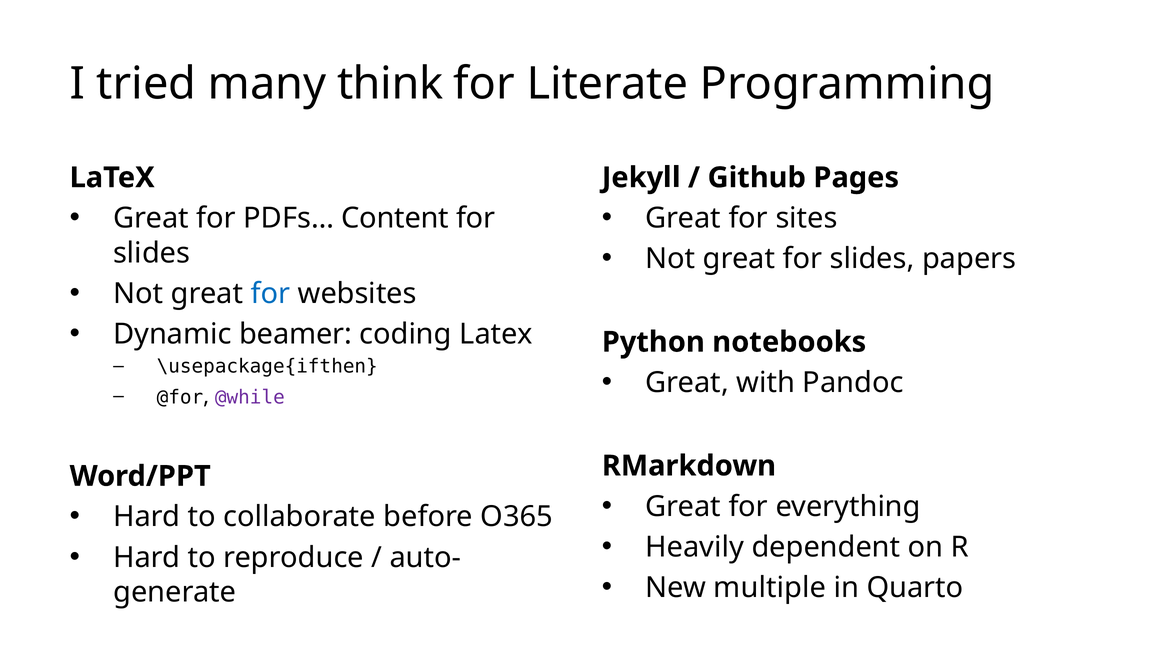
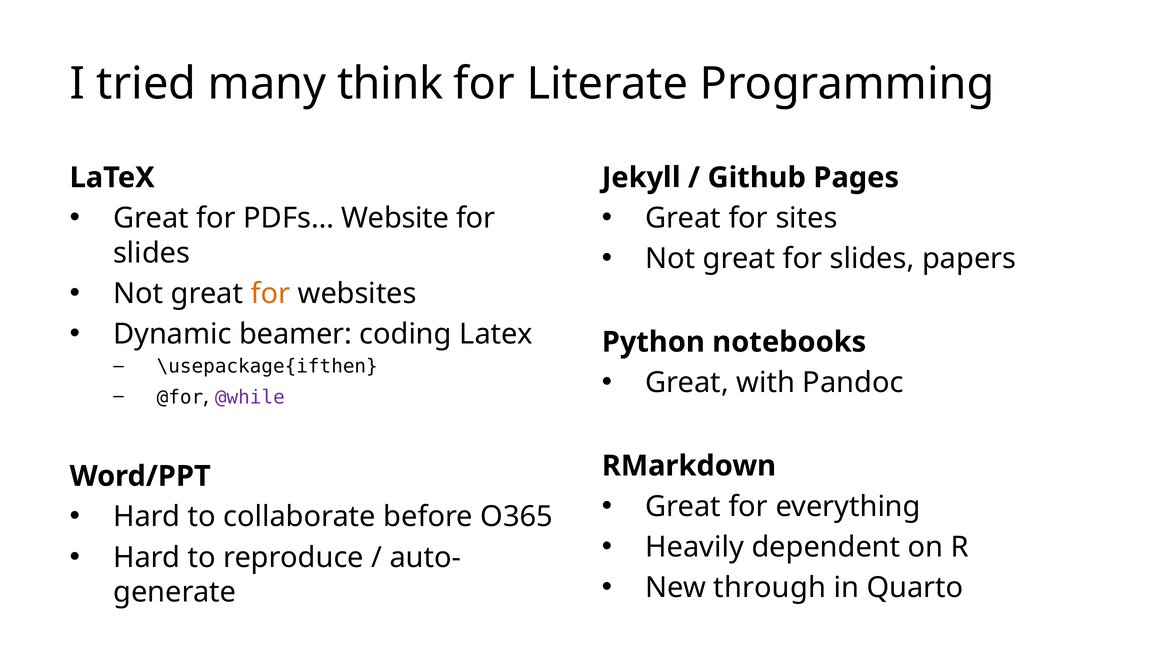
Content: Content -> Website (395, 218)
for colour: blue -> orange (270, 294)
multiple: multiple -> through (770, 588)
